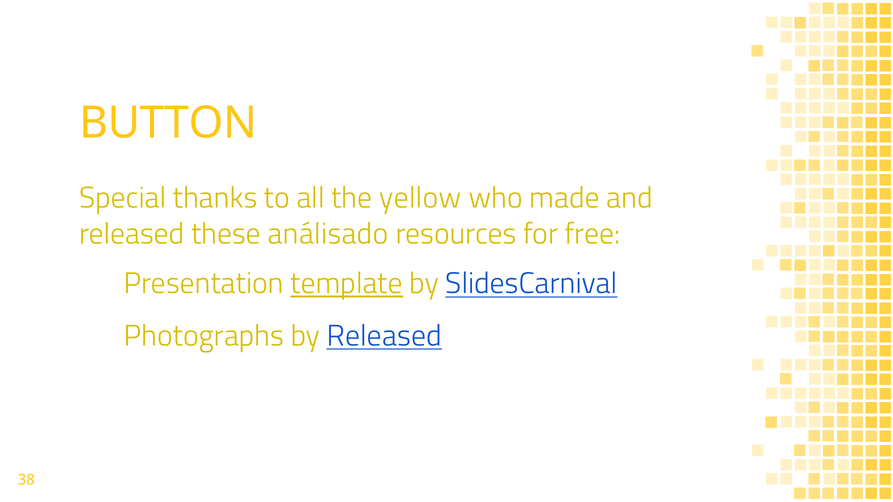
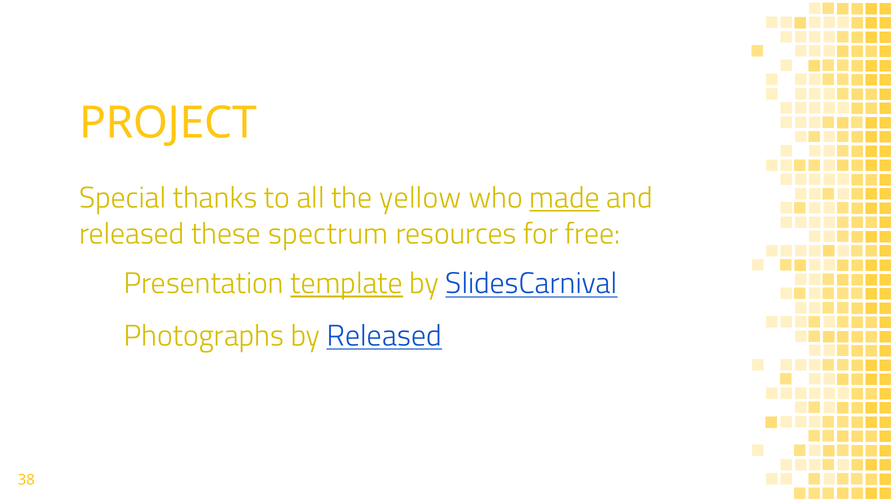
BUTTON: BUTTON -> PROJECT (168, 123)
made underline: none -> present (565, 198)
análisado: análisado -> spectrum (328, 234)
